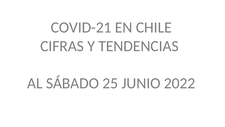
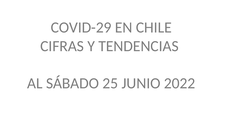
COVID-21: COVID-21 -> COVID-29 (81, 27)
